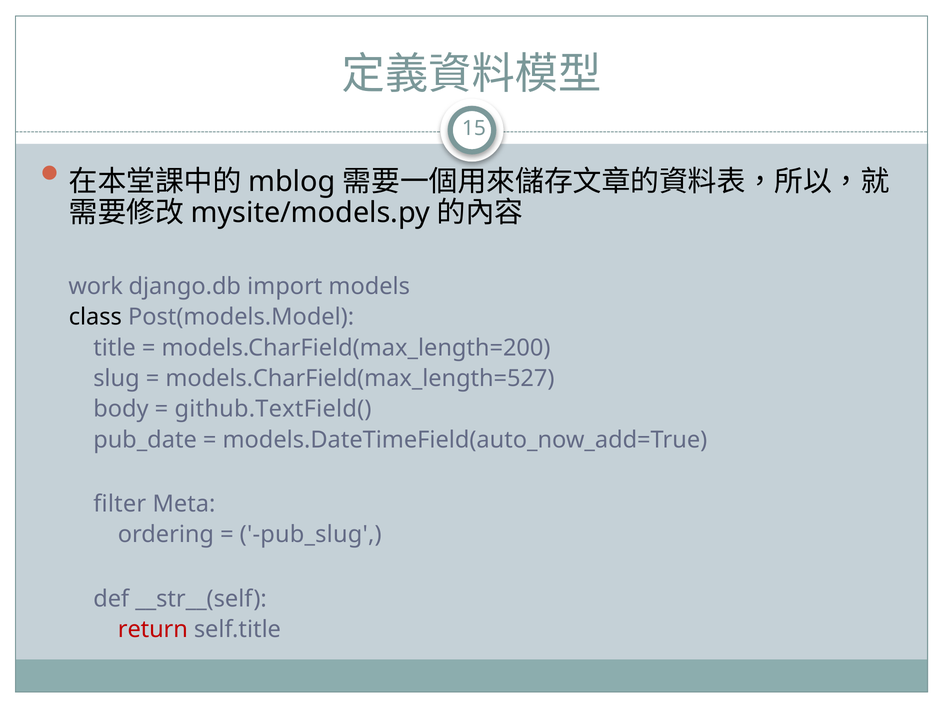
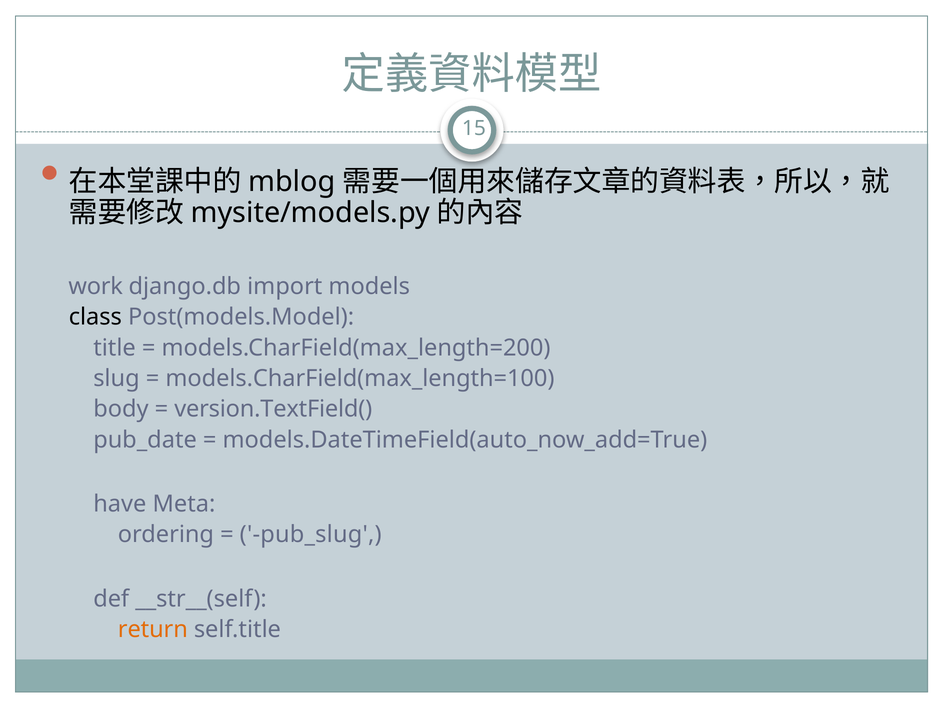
models.CharField(max_length=527: models.CharField(max_length=527 -> models.CharField(max_length=100 (360, 379)
github.TextField(: github.TextField( -> version.TextField( (273, 409)
filter: filter -> have (120, 504)
return colour: red -> orange (153, 629)
